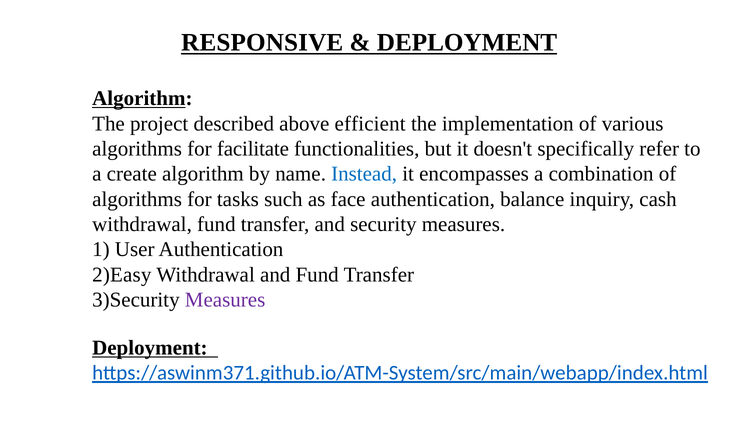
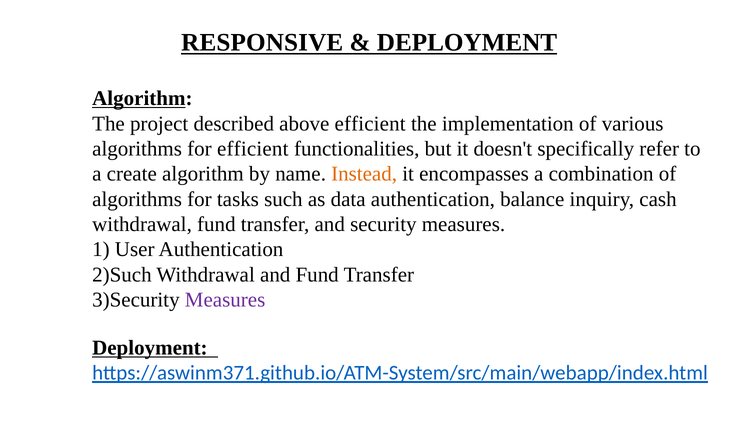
for facilitate: facilitate -> efficient (253, 149)
Instead colour: blue -> orange (364, 174)
face: face -> data (348, 199)
2)Easy: 2)Easy -> 2)Such (122, 275)
